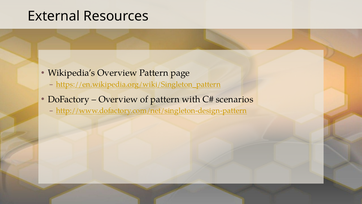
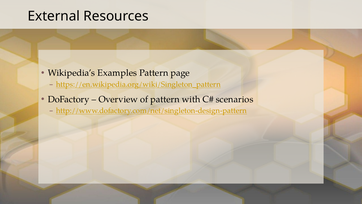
Wikipedia’s Overview: Overview -> Examples (117, 73)
